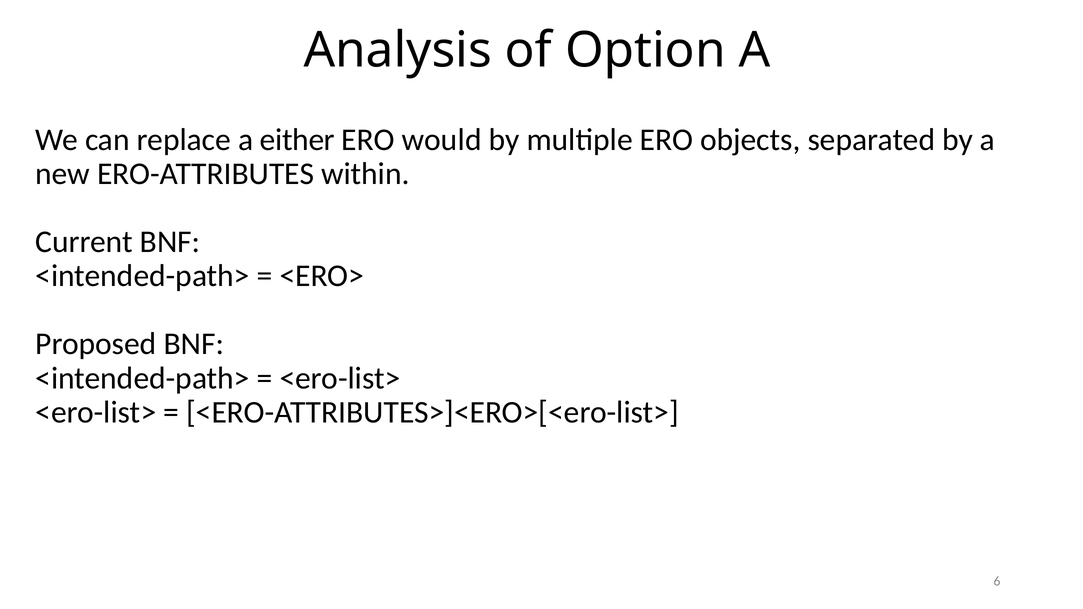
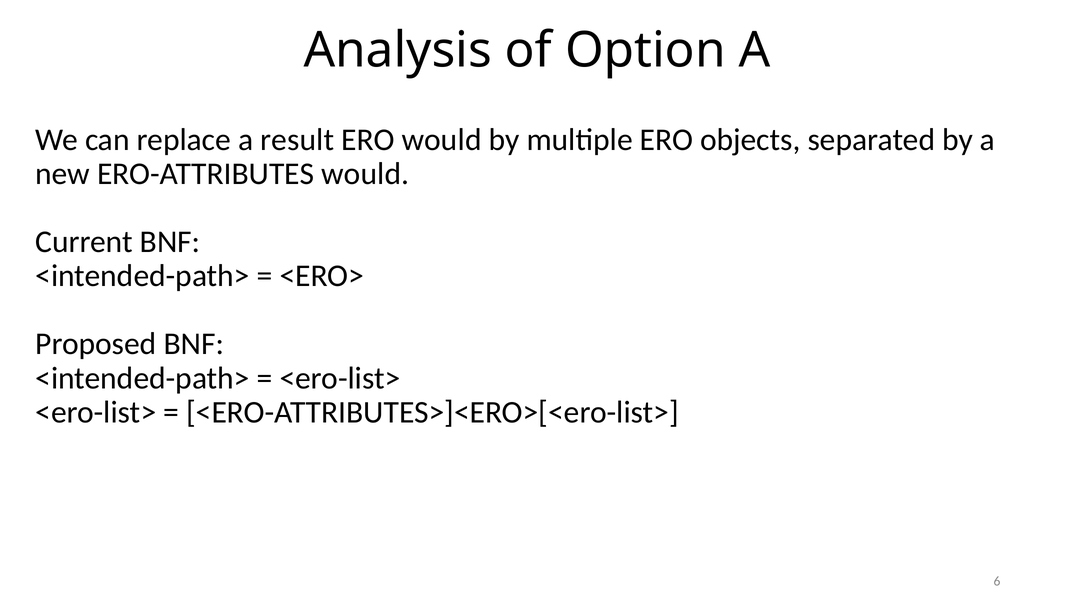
either: either -> result (297, 140)
ERO-ATTRIBUTES within: within -> would (365, 174)
